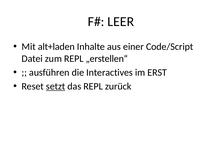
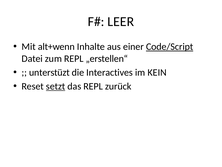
alt+laden: alt+laden -> alt+wenn (56, 47)
Code/Script underline: none -> present (170, 47)
ausführen: ausführen -> unterstüzt (49, 72)
ERST: ERST -> KEIN (157, 72)
